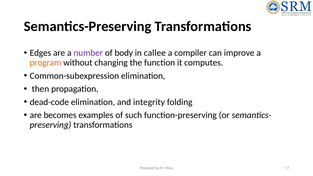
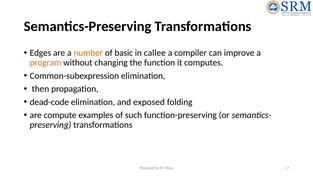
number colour: purple -> orange (88, 53)
body: body -> basic (124, 53)
integrity: integrity -> exposed (149, 102)
becomes: becomes -> compute (60, 115)
